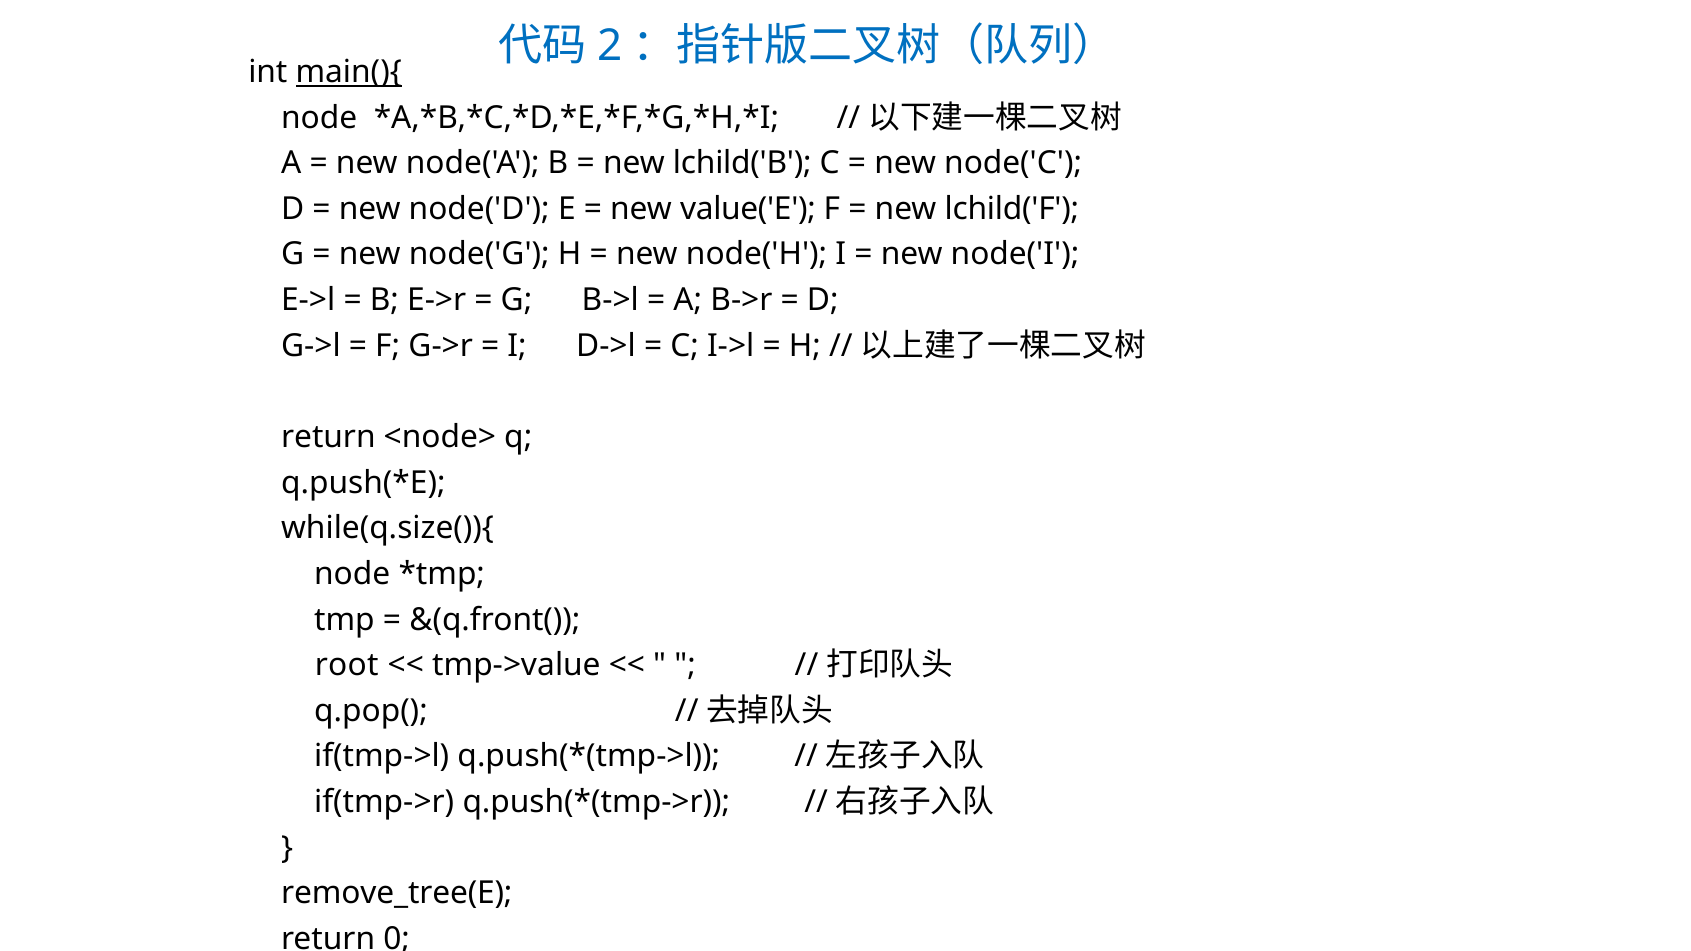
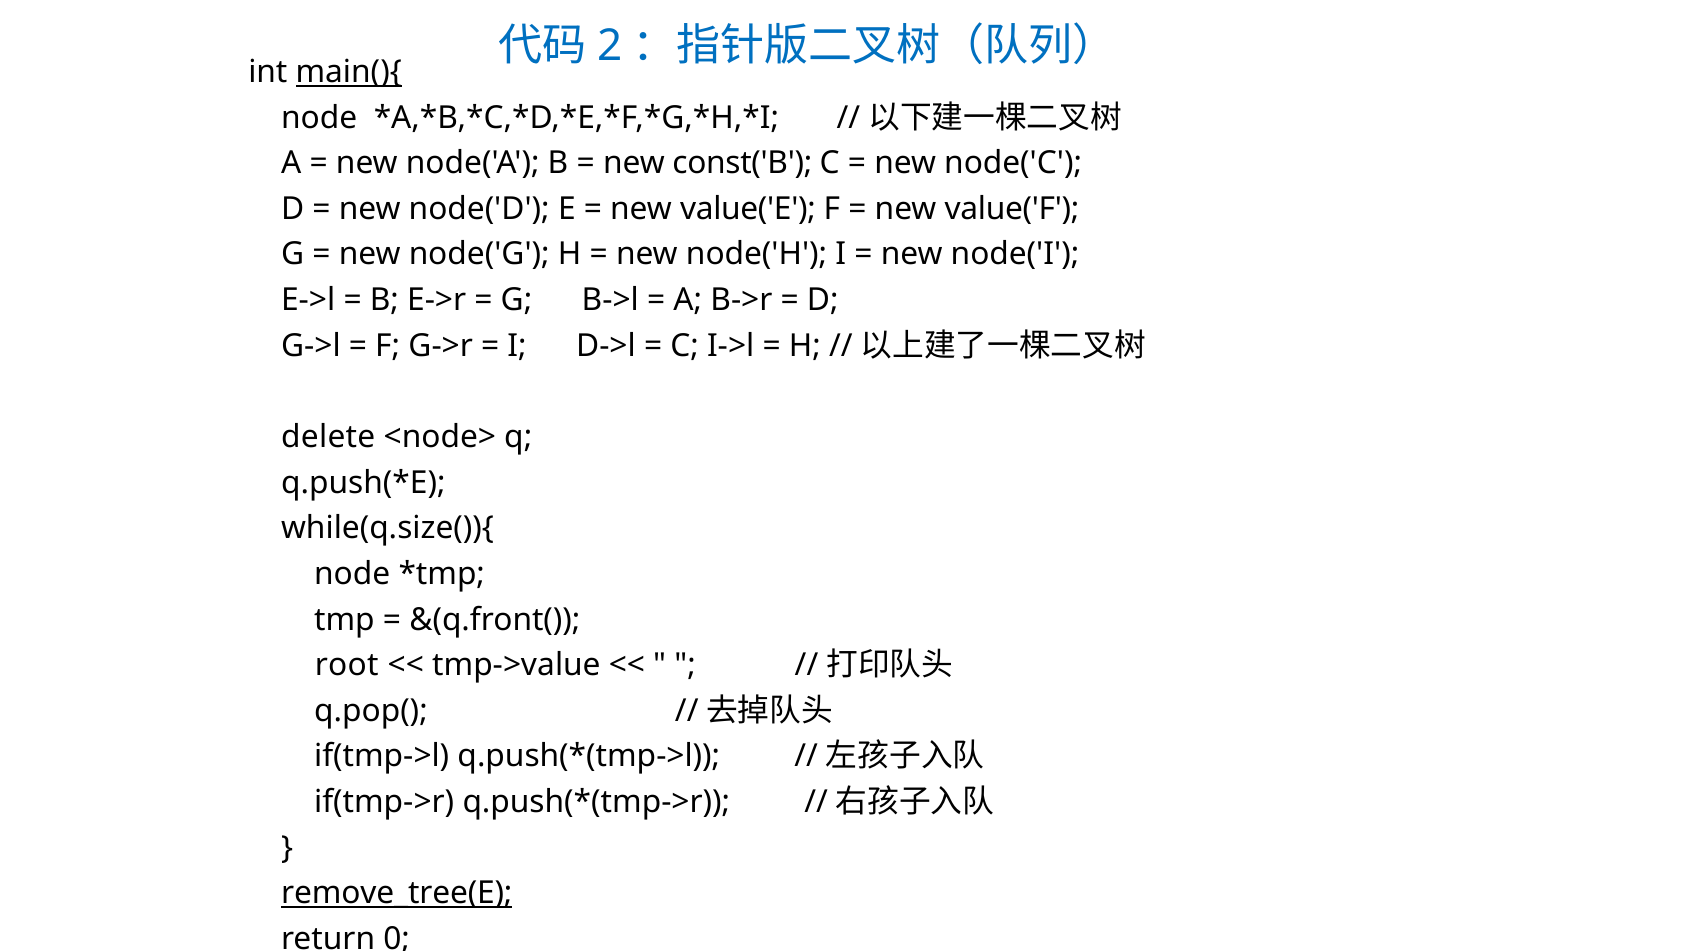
lchild('B: lchild('B -> const('B (742, 163)
lchild('F: lchild('F -> value('F (1012, 209)
return: return -> delete (328, 437)
remove_tree(E underline: none -> present (397, 893)
